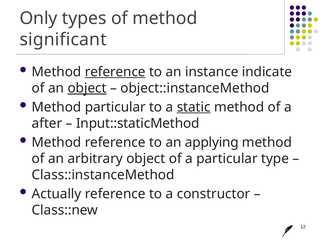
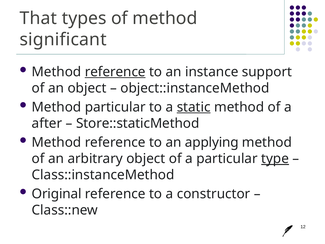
Only: Only -> That (38, 18)
indicate: indicate -> support (267, 72)
object underline: present -> none (87, 88)
Input::staticMethod: Input::staticMethod -> Store::staticMethod (138, 123)
type underline: none -> present (275, 158)
Actually: Actually -> Original (57, 194)
